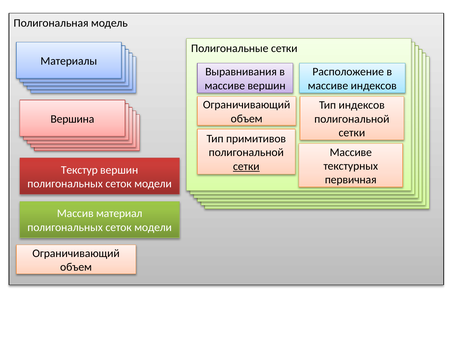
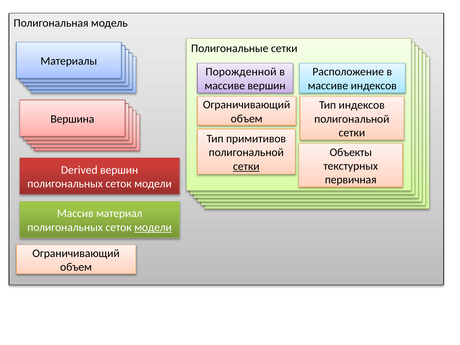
Выравнивания: Выравнивания -> Порожденной (241, 72)
Массиве: Массиве -> Объекты (351, 152)
Текстур: Текстур -> Derived (79, 170)
модели underline: none -> present (153, 227)
